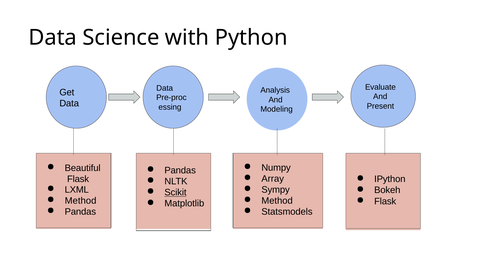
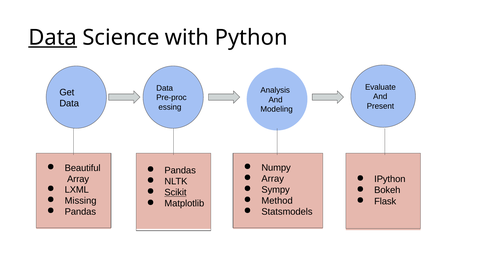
Data underline: none -> present (53, 38)
Flask: Flask -> Array (78, 179)
Method: Method -> Missing (81, 200)
